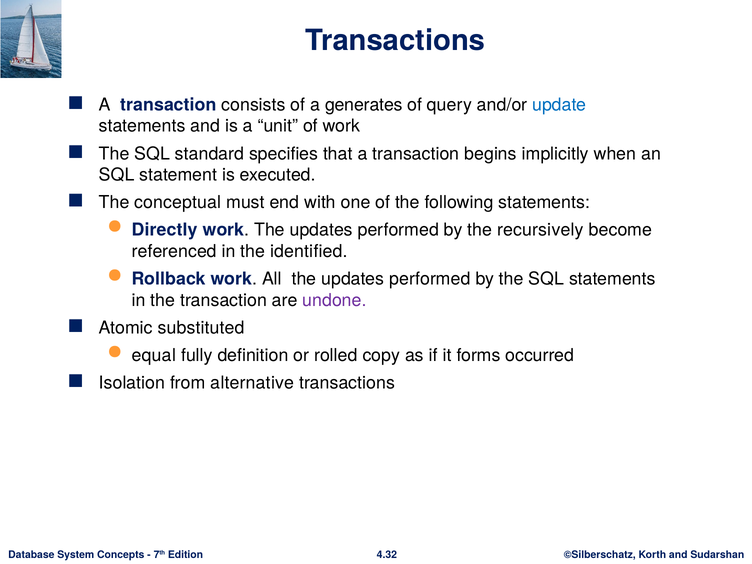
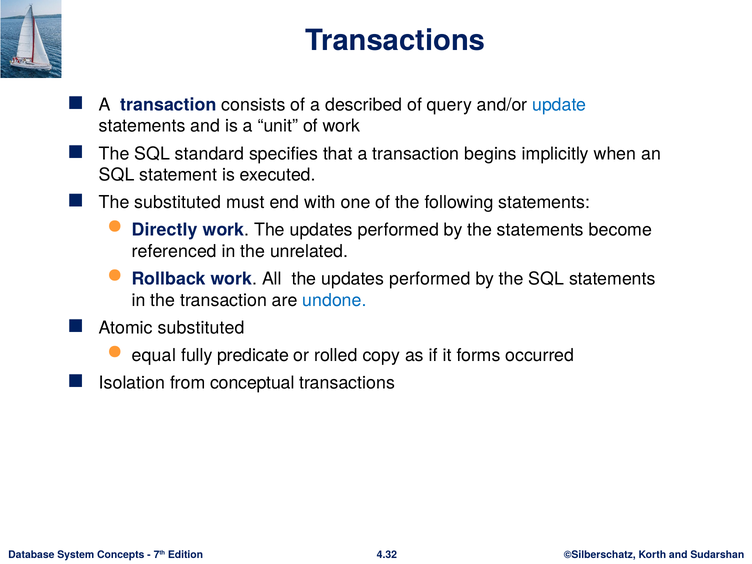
generates: generates -> described (364, 105)
The conceptual: conceptual -> substituted (178, 203)
the recursively: recursively -> statements (540, 230)
identified: identified -> unrelated (309, 251)
undone colour: purple -> blue (335, 300)
definition: definition -> predicate (253, 355)
alternative: alternative -> conceptual (252, 383)
